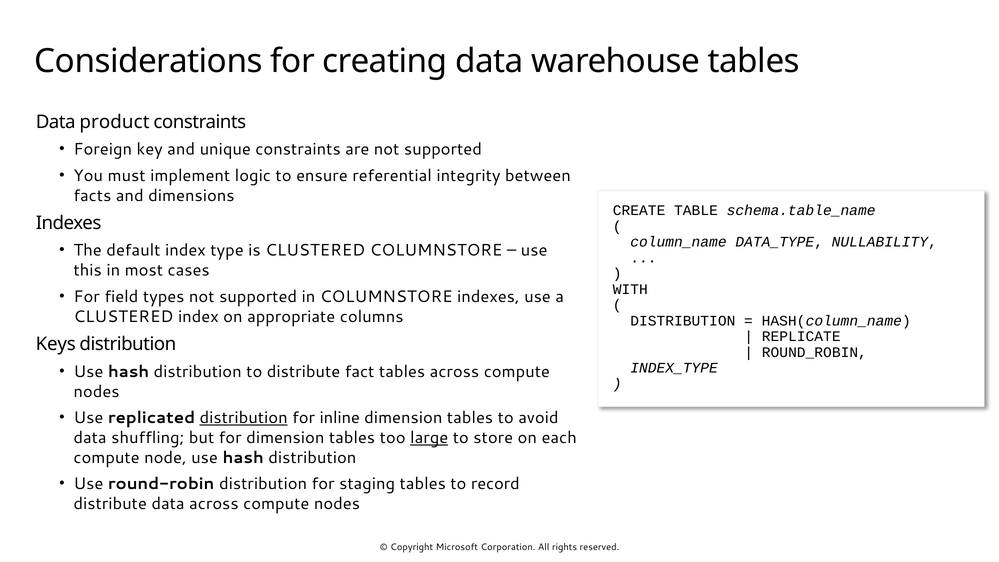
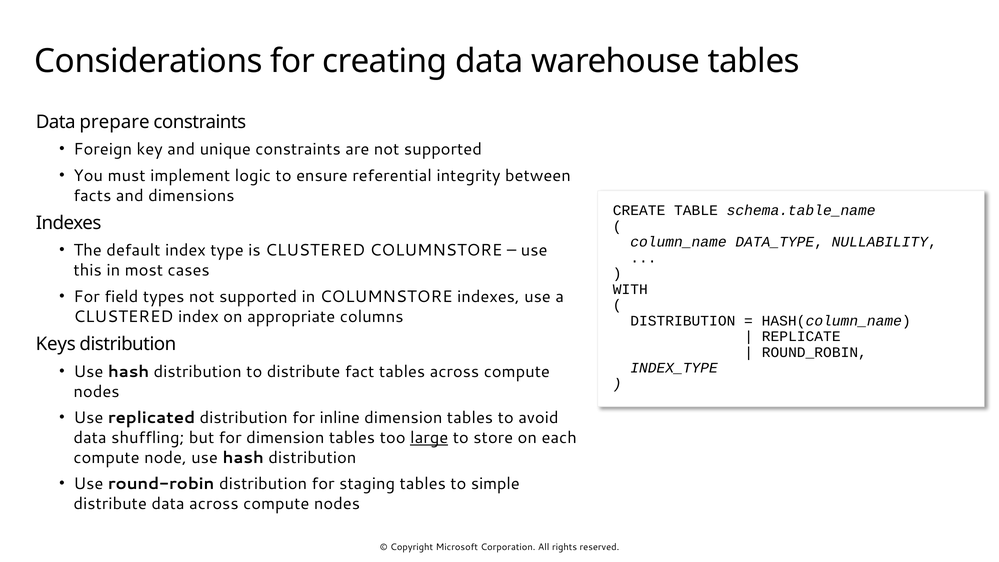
product: product -> prepare (115, 122)
distribution underline: present -> none (244, 418)
record: record -> simple (495, 484)
